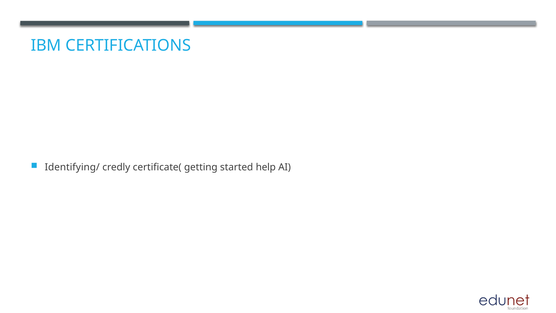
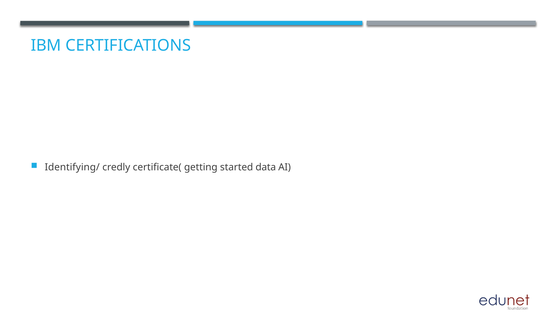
help: help -> data (266, 167)
